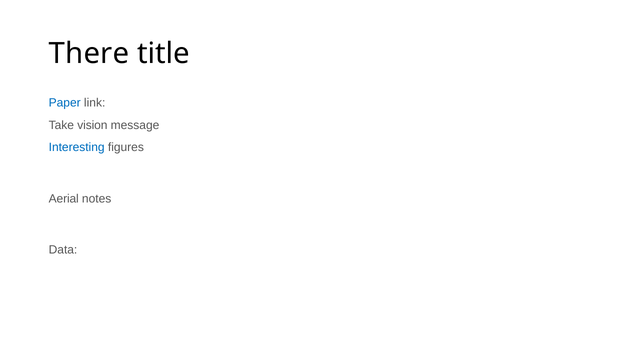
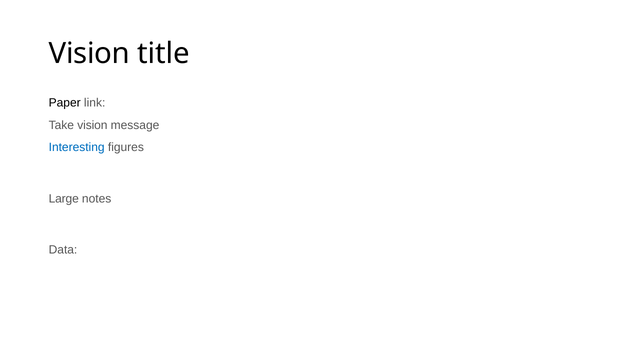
There: There -> Vision (89, 54)
Paper colour: blue -> black (65, 103)
Aerial: Aerial -> Large (64, 199)
